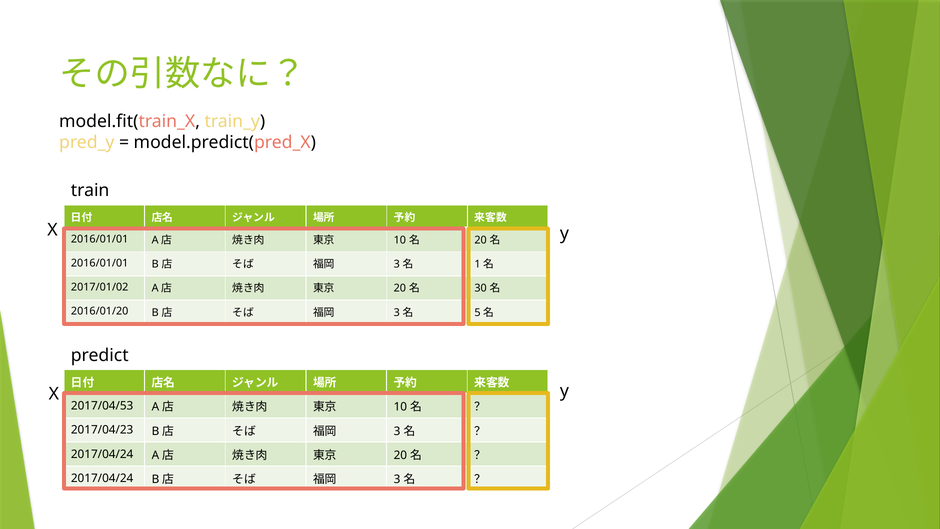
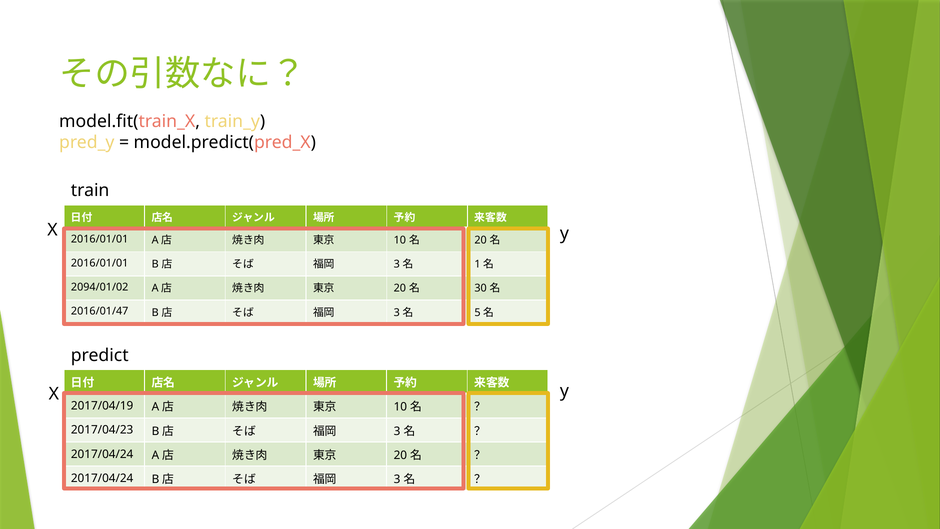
2017/01/02: 2017/01/02 -> 2094/01/02 (100, 287)
2016/01/20: 2016/01/20 -> 2016/01/47 (100, 311)
2017/04/53: 2017/04/53 -> 2017/04/19 (102, 406)
